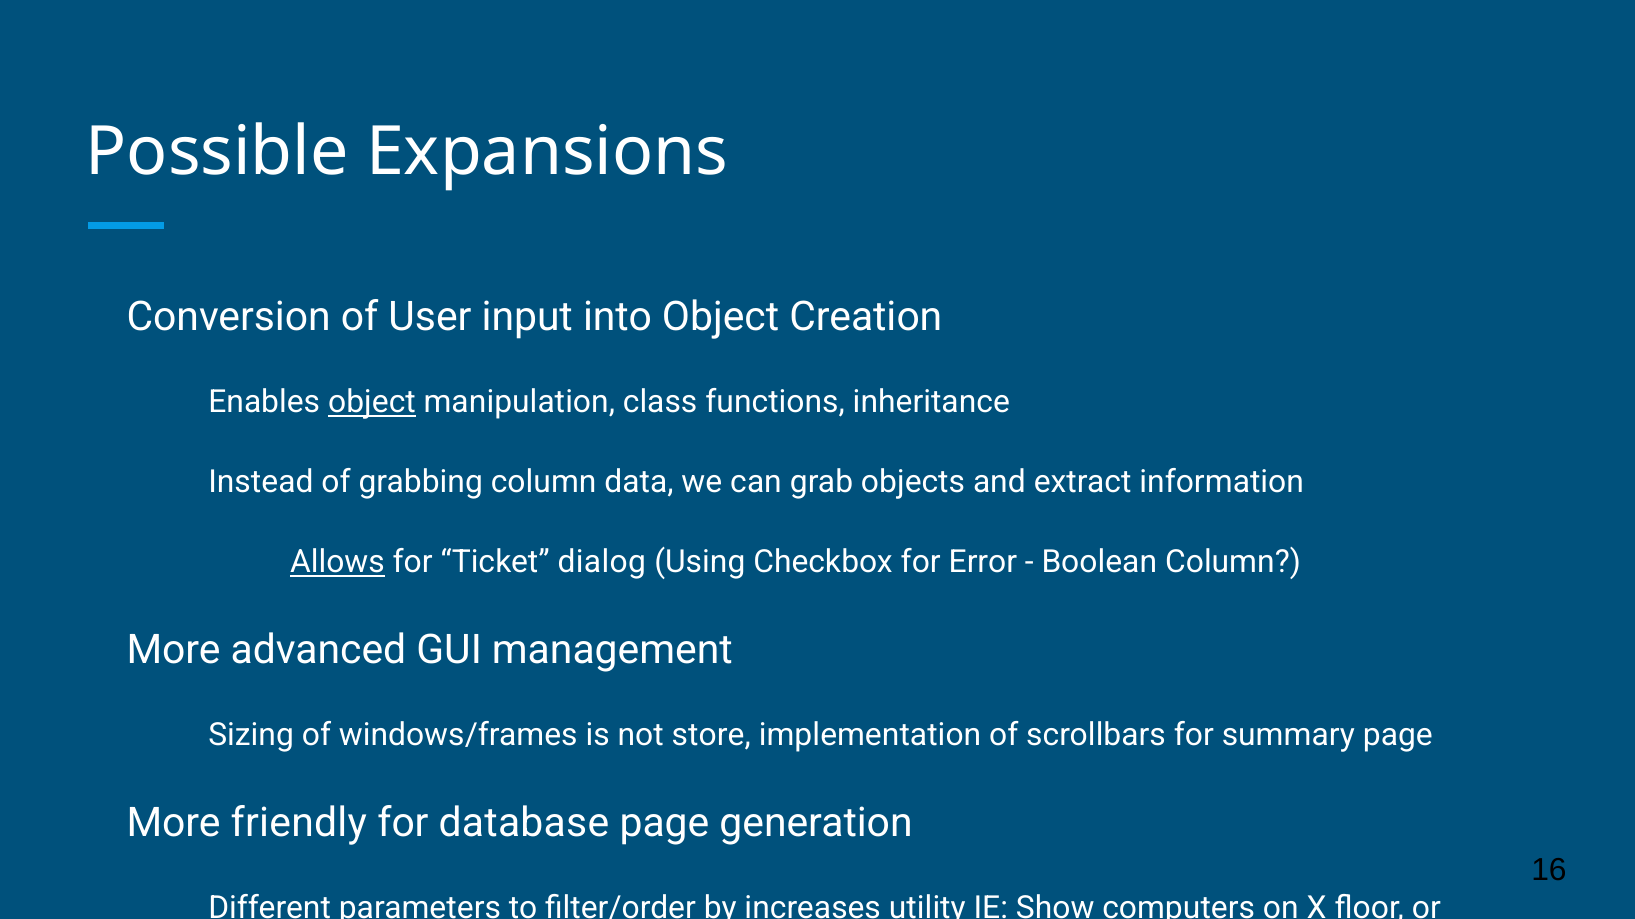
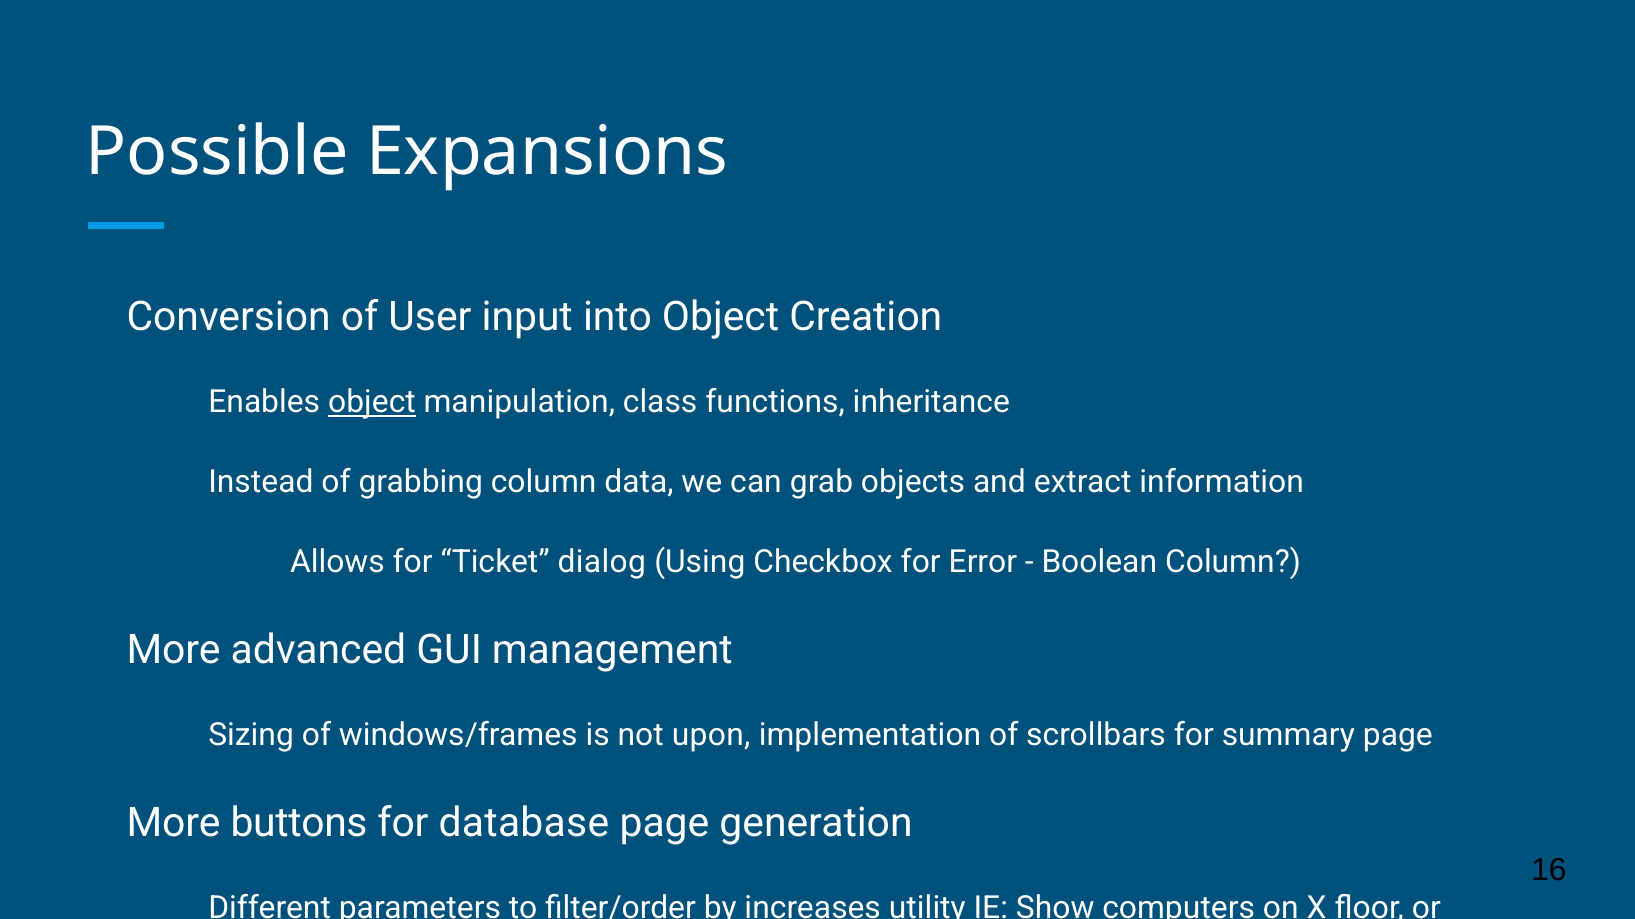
Allows underline: present -> none (337, 563)
store: store -> upon (711, 735)
friendly: friendly -> buttons (299, 823)
